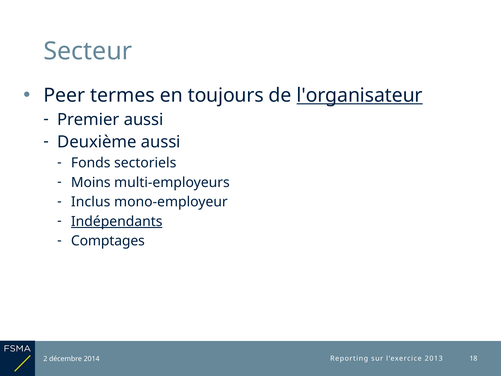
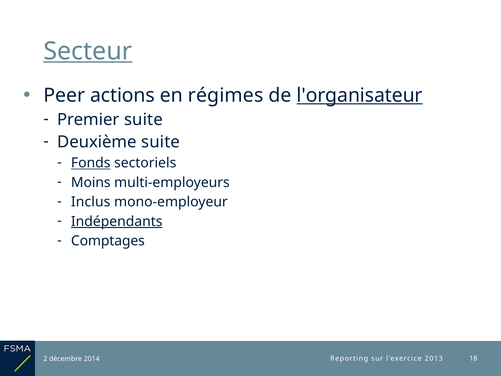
Secteur underline: none -> present (88, 51)
termes: termes -> actions (123, 95)
toujours: toujours -> régimes (226, 95)
Premier aussi: aussi -> suite (143, 119)
Deuxième aussi: aussi -> suite (161, 142)
Fonds underline: none -> present (91, 163)
